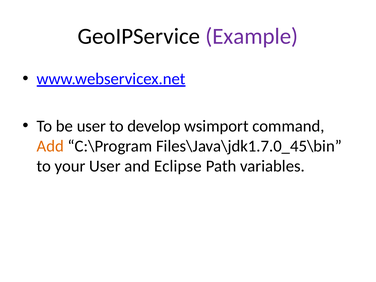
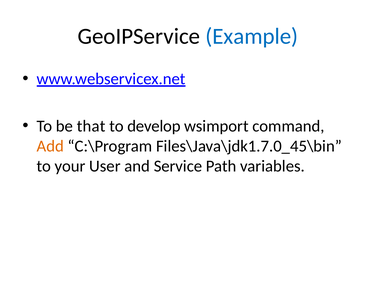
Example colour: purple -> blue (252, 36)
be user: user -> that (91, 126)
Eclipse: Eclipse -> Service (178, 166)
